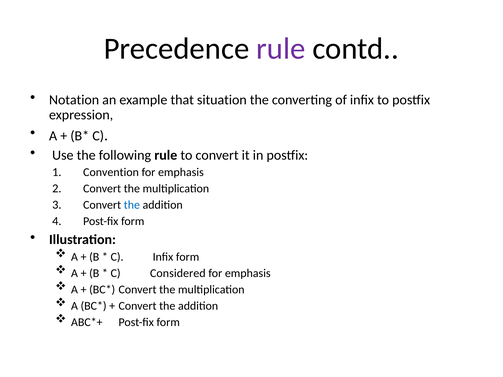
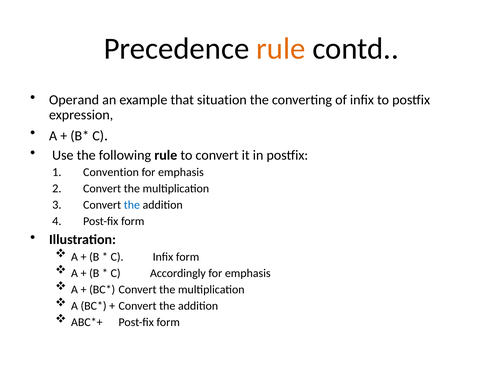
rule colour: purple -> orange (281, 49)
Notation: Notation -> Operand (74, 100)
Considered: Considered -> Accordingly (178, 273)
